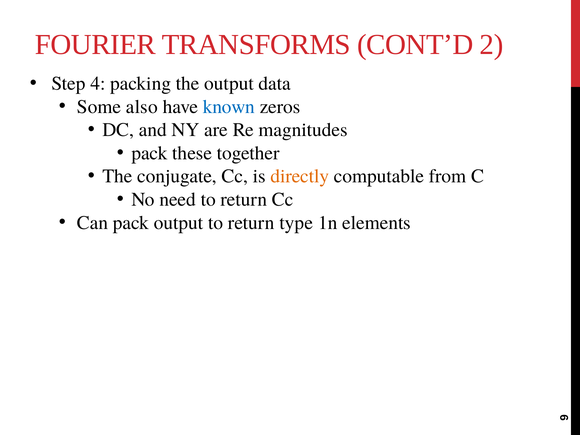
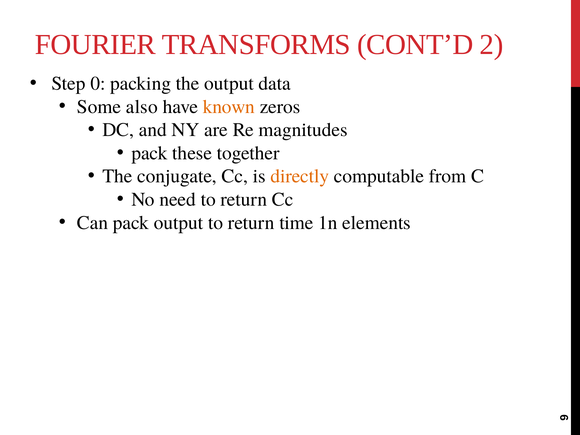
4: 4 -> 0 (98, 83)
known colour: blue -> orange (229, 107)
type: type -> time (296, 223)
